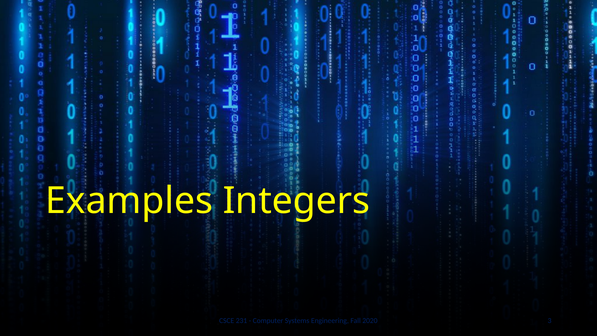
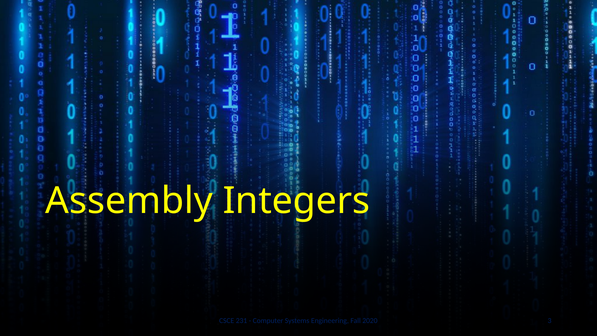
Examples: Examples -> Assembly (129, 201)
